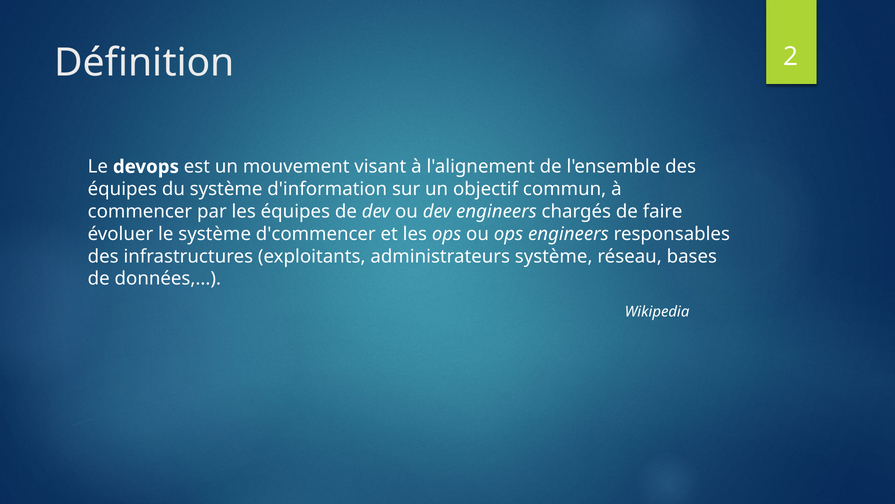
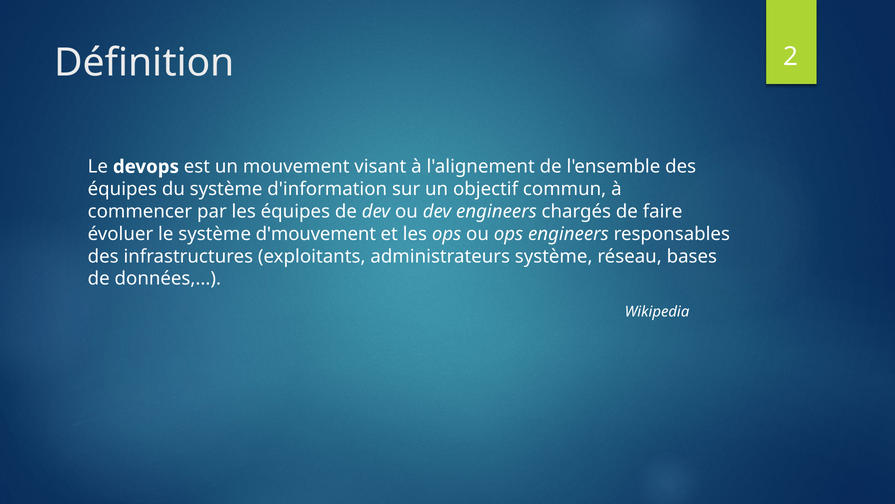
d'commencer: d'commencer -> d'mouvement (316, 234)
